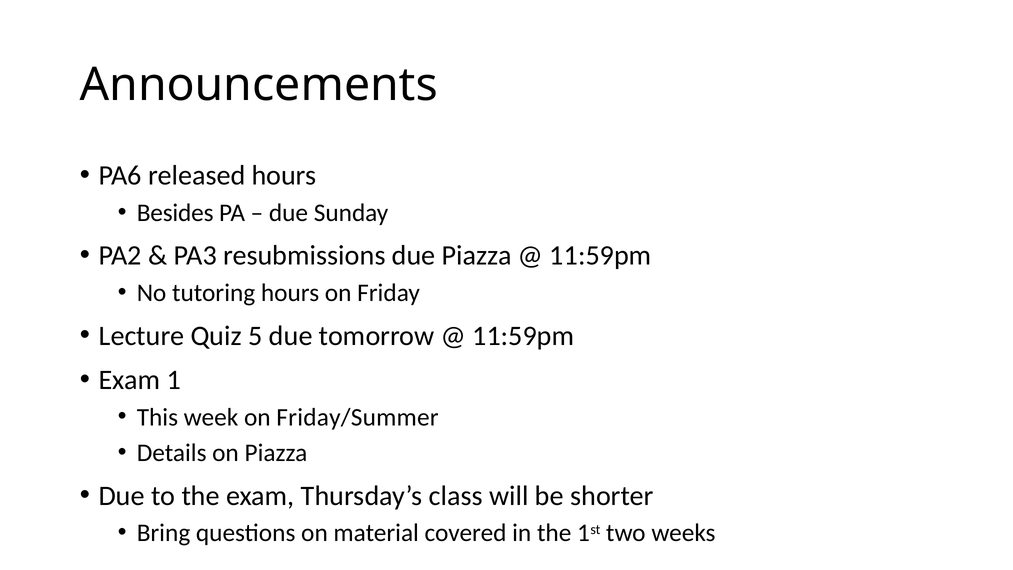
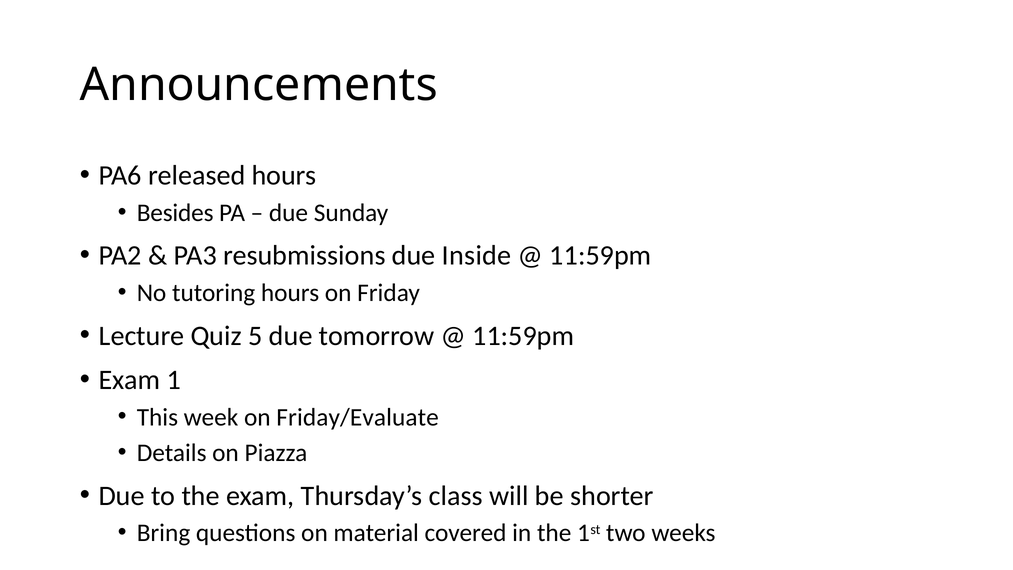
due Piazza: Piazza -> Inside (477, 256)
Friday/Summer: Friday/Summer -> Friday/Evaluate (358, 417)
